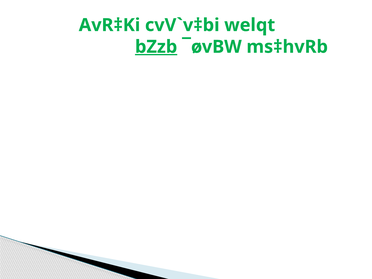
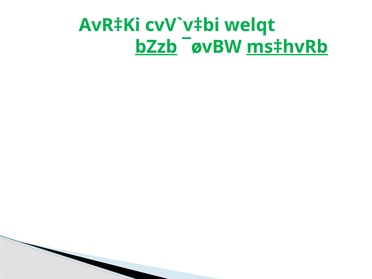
ms‡hvRb underline: none -> present (287, 47)
